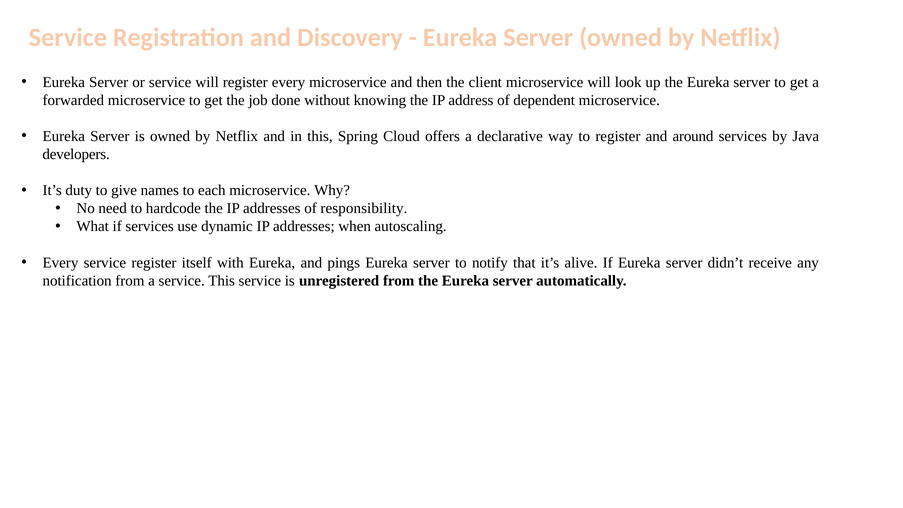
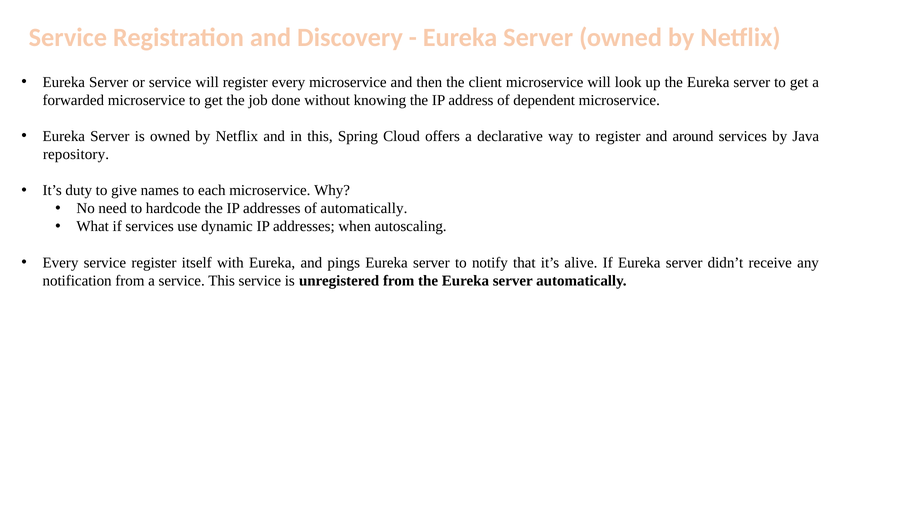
developers: developers -> repository (76, 154)
of responsibility: responsibility -> automatically (364, 208)
